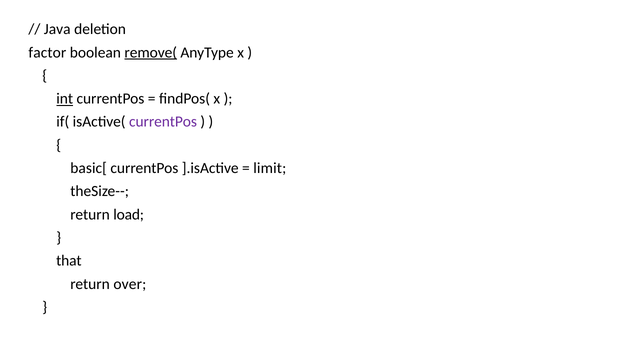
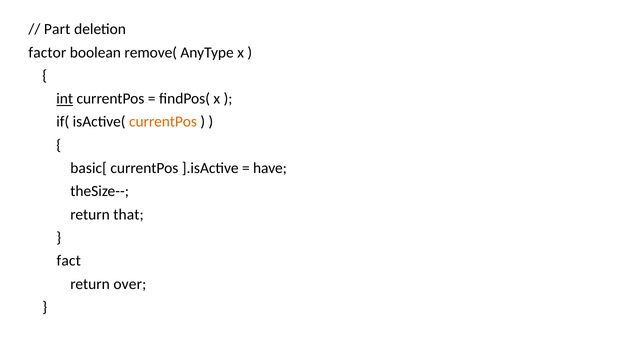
Java: Java -> Part (57, 29)
remove( underline: present -> none (151, 52)
currentPos colour: purple -> orange (163, 122)
limit: limit -> have (270, 168)
load: load -> that (128, 214)
that: that -> fact (69, 260)
